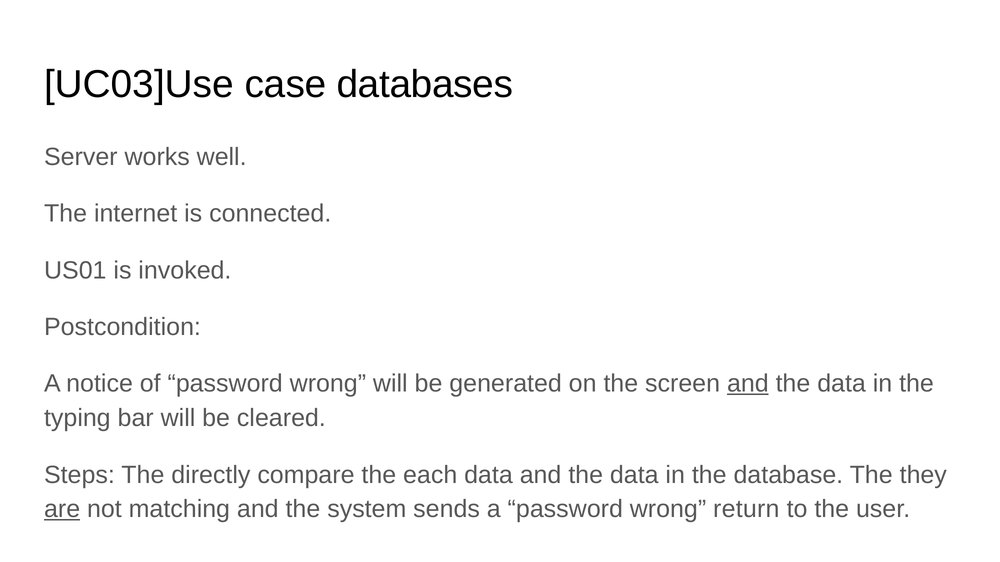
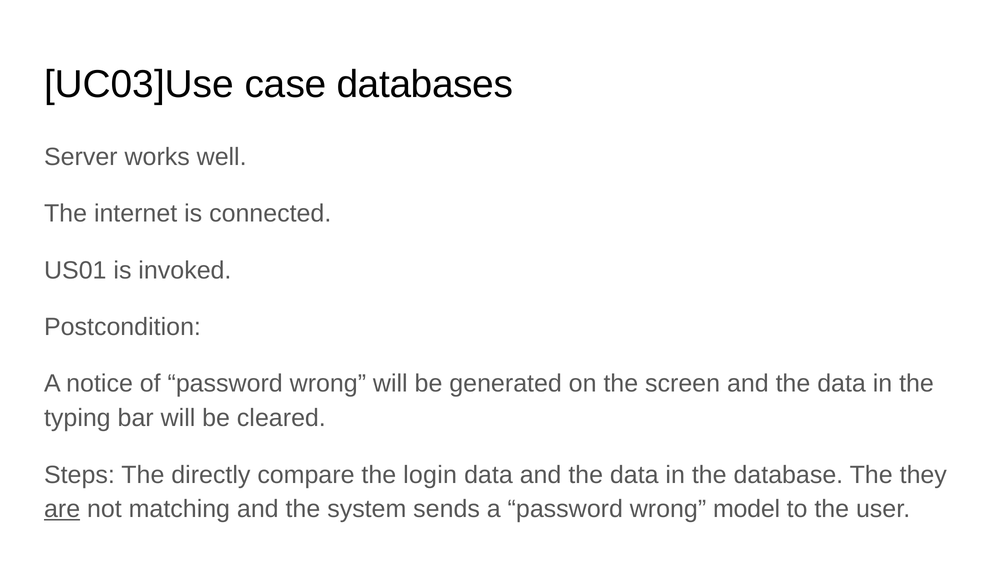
and underline: present -> none (748, 384)
each: each -> login (430, 475)
return: return -> model (747, 510)
